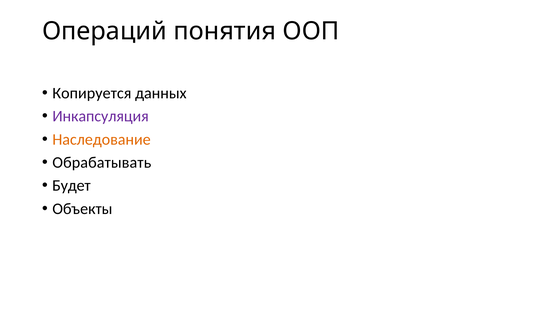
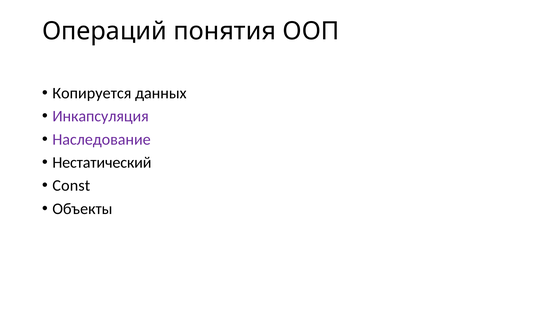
Наследование colour: orange -> purple (101, 139)
Обрабатывать: Обрабатывать -> Нестатический (102, 162)
Будет: Будет -> Const (71, 186)
